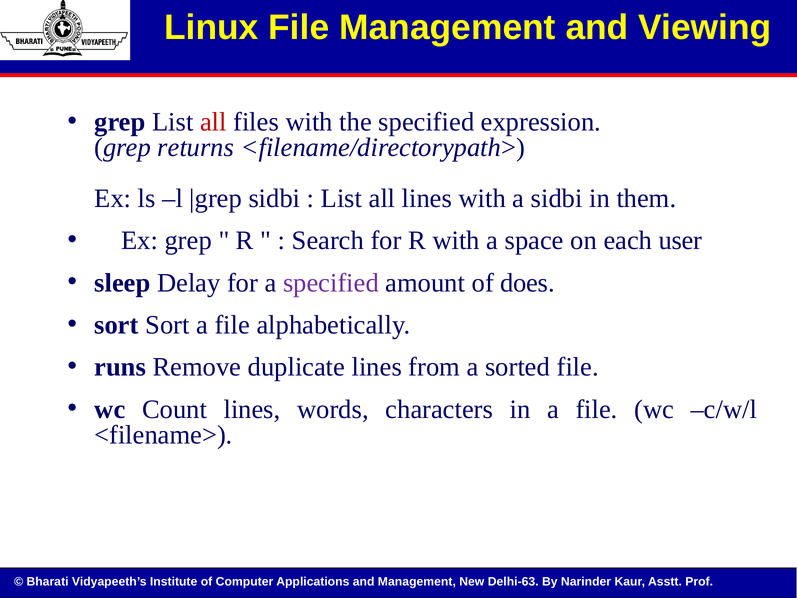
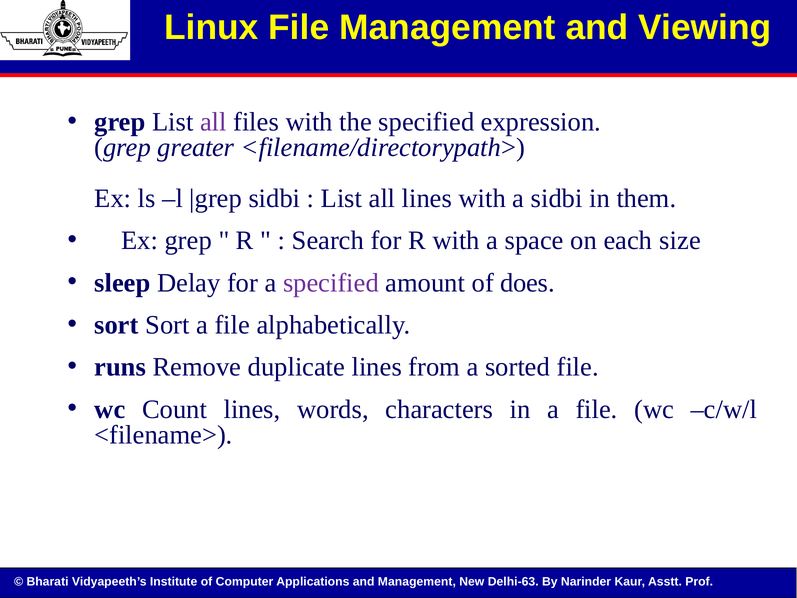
all colour: red -> purple (213, 122)
returns: returns -> greater (196, 147)
user: user -> size (680, 241)
